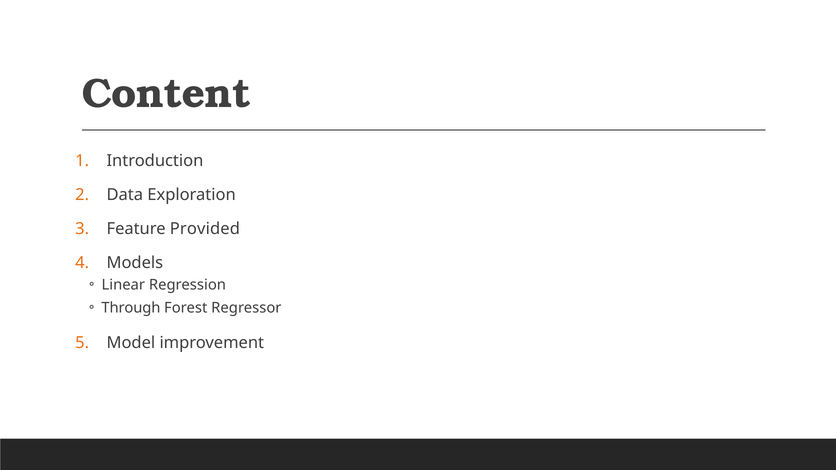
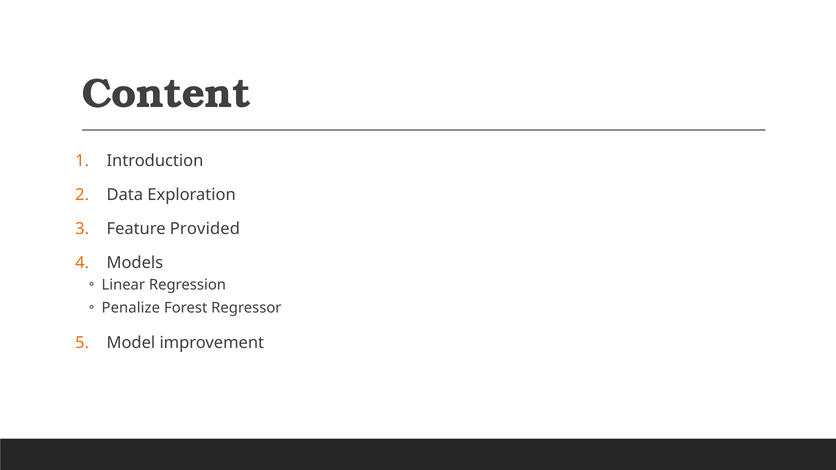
Through: Through -> Penalize (131, 308)
